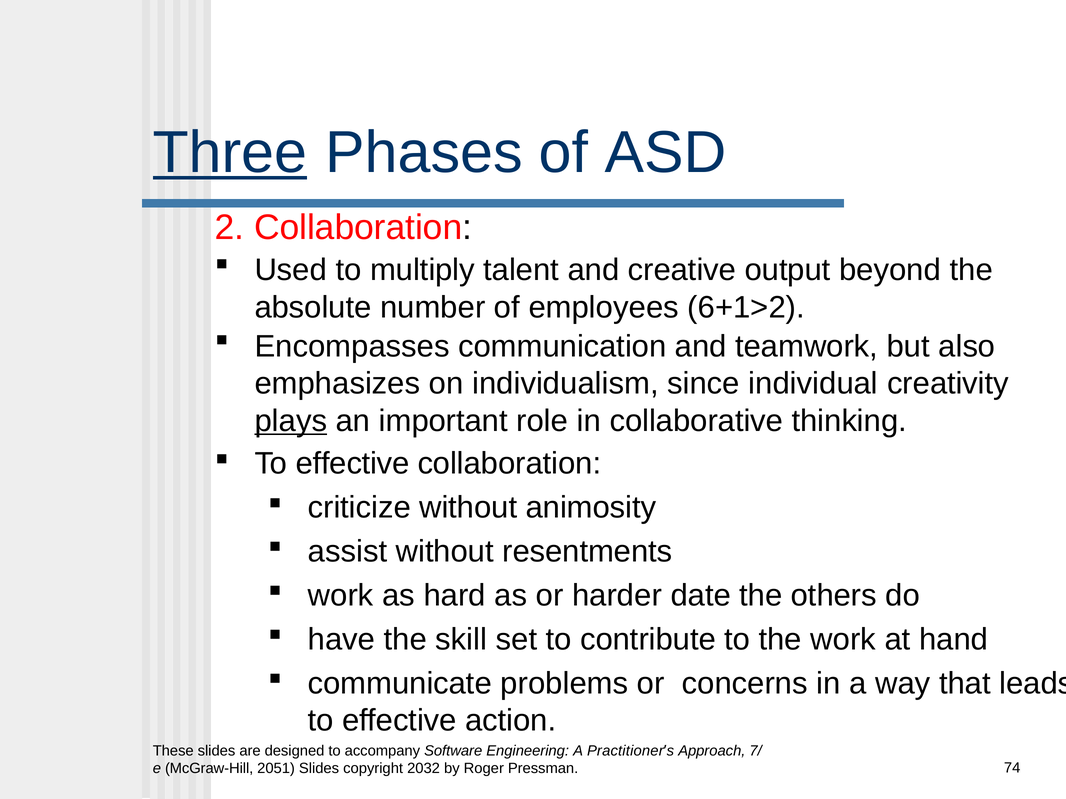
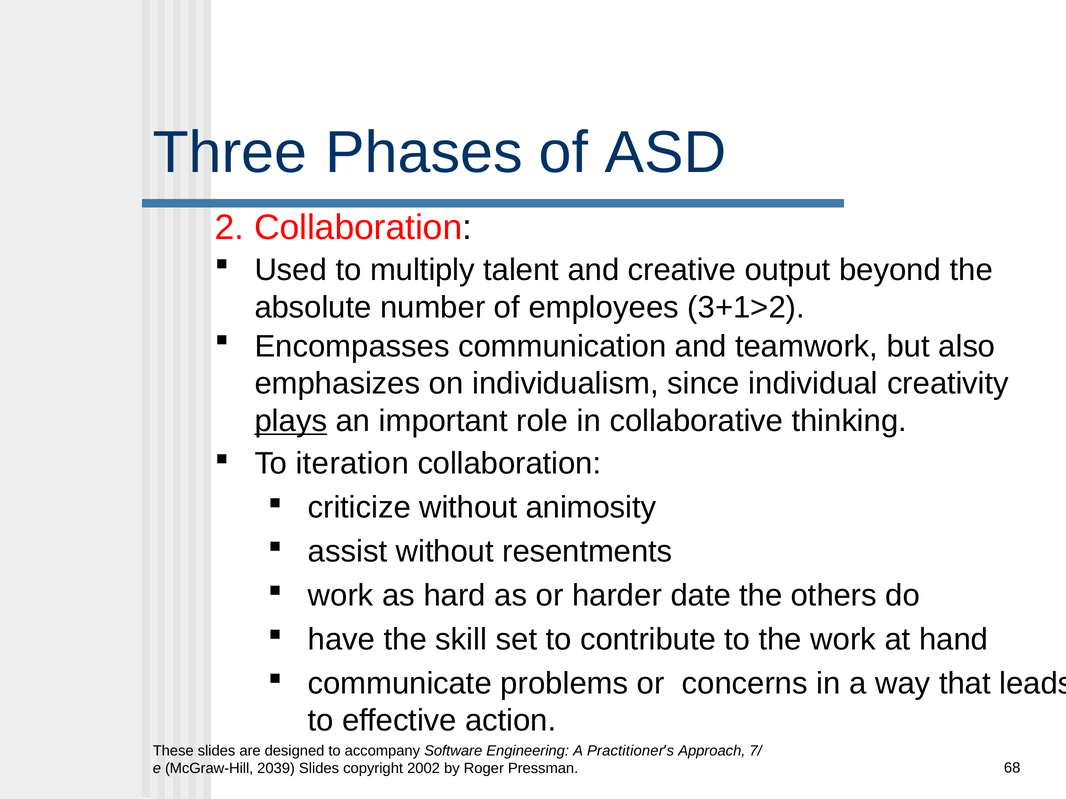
Three underline: present -> none (230, 153)
6+1>2: 6+1>2 -> 3+1>2 (746, 308)
effective: effective -> iteration (352, 464)
2051: 2051 -> 2039 (276, 769)
2032: 2032 -> 2002 (424, 769)
74: 74 -> 68 (1012, 769)
